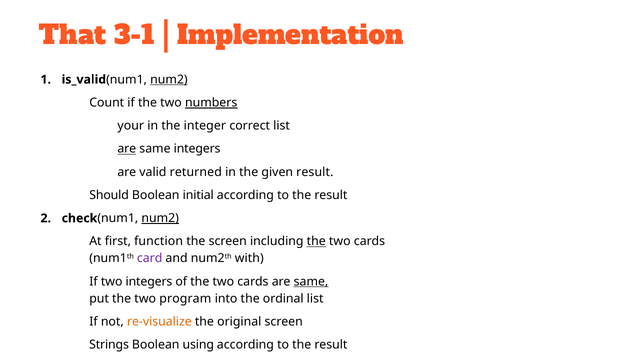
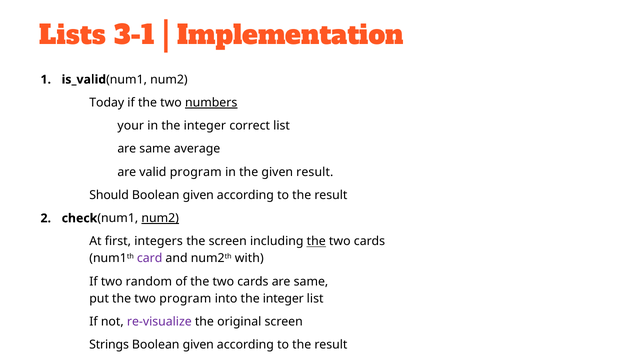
That: That -> Lists (73, 36)
num2 underline: present -> none (169, 80)
Count: Count -> Today (107, 103)
are underline: present -> none (127, 149)
same integers: integers -> average (197, 149)
valid returned: returned -> program (196, 172)
initial: initial -> given (198, 195)
function: function -> integers (159, 241)
two integers: integers -> random (149, 282)
same underline: present -> none (311, 282)
into the ordinal: ordinal -> integer (283, 299)
re-visualize colour: orange -> purple (159, 322)
using: using -> given (198, 345)
